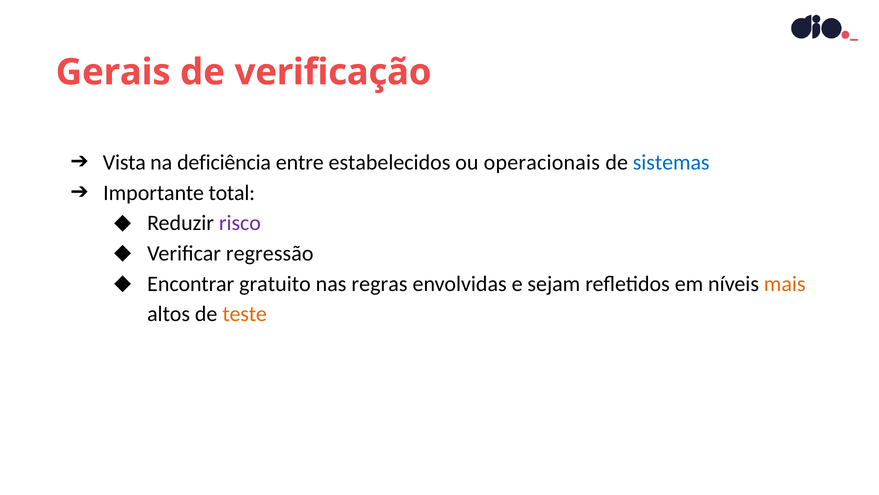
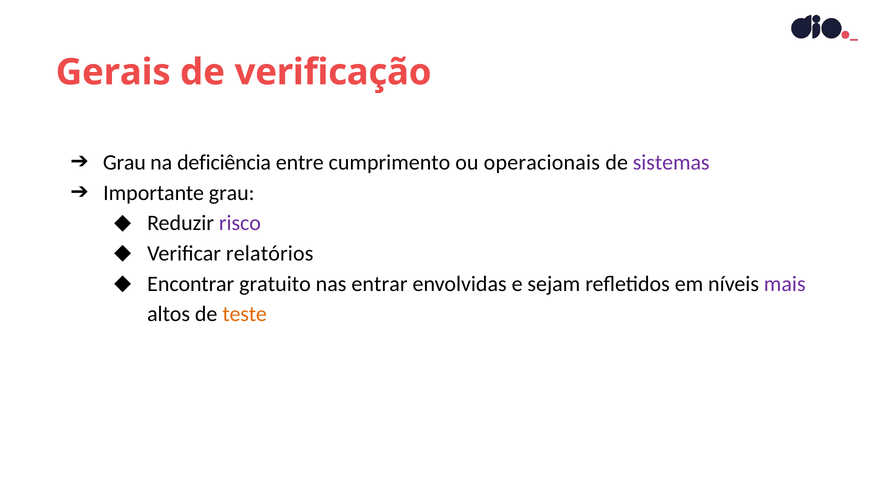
Vista: Vista -> Grau (124, 162)
estabelecidos: estabelecidos -> cumprimento (389, 162)
sistemas colour: blue -> purple (671, 162)
Importante total: total -> grau (232, 193)
regressão: regressão -> relatórios (270, 253)
regras: regras -> entrar (379, 283)
mais colour: orange -> purple (785, 283)
